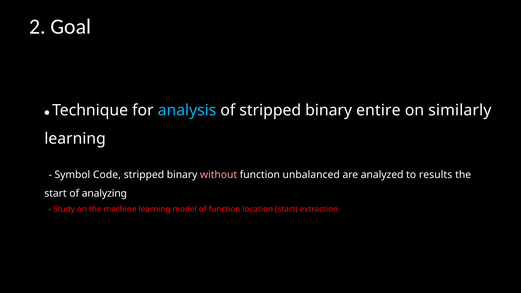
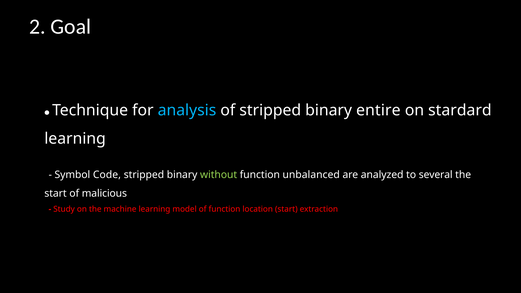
similarly: similarly -> stardard (460, 110)
without colour: pink -> light green (219, 175)
results: results -> several (436, 175)
analyzing: analyzing -> malicious (104, 193)
